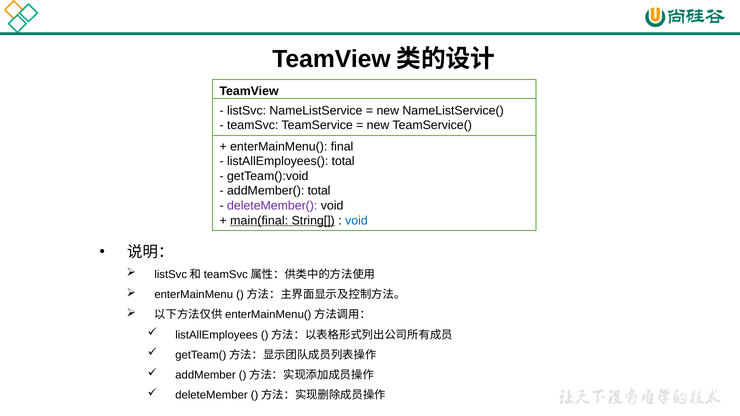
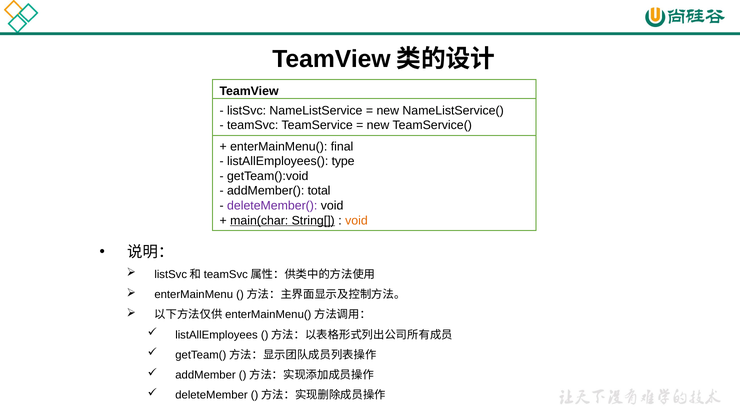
listAllEmployees( total: total -> type (343, 161)
main(final: main(final -> main(char (259, 221)
void colour: blue -> orange (357, 221)
